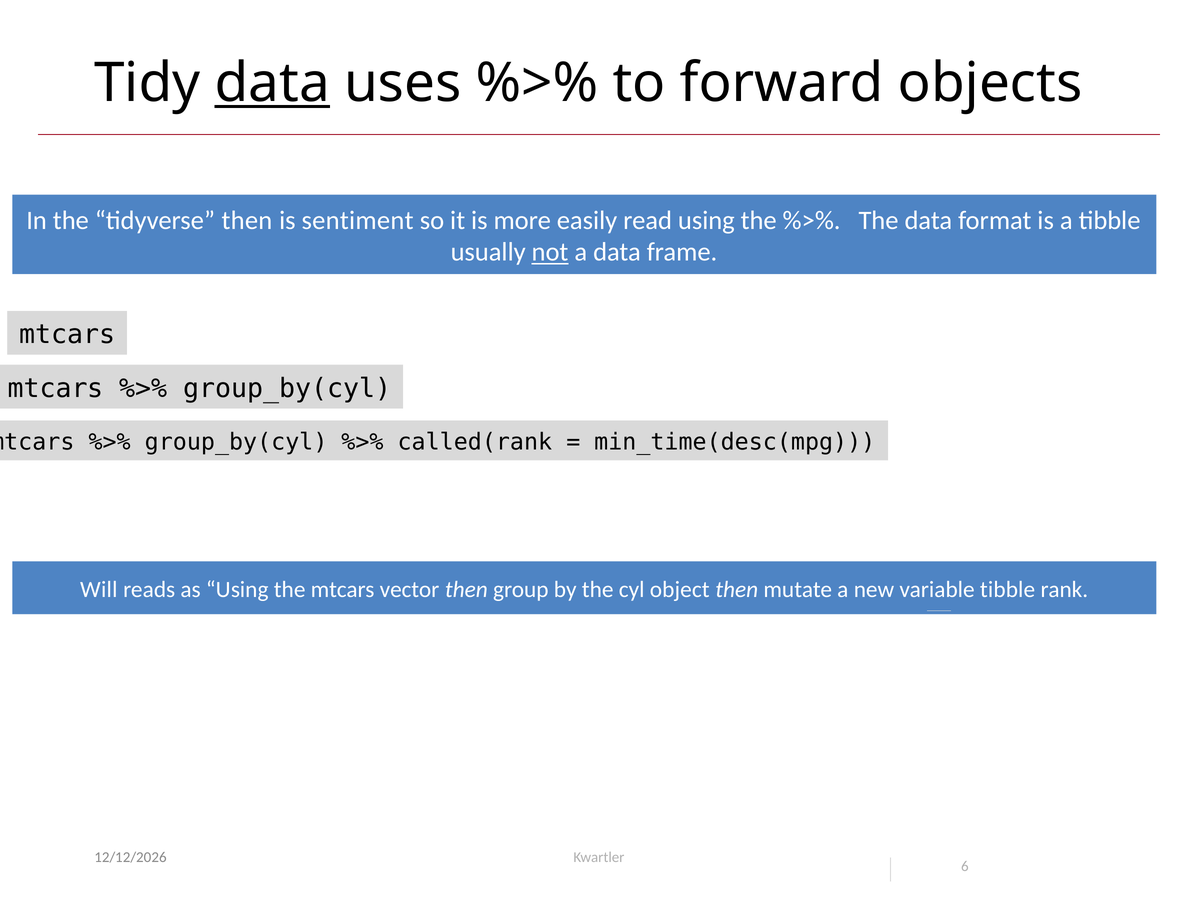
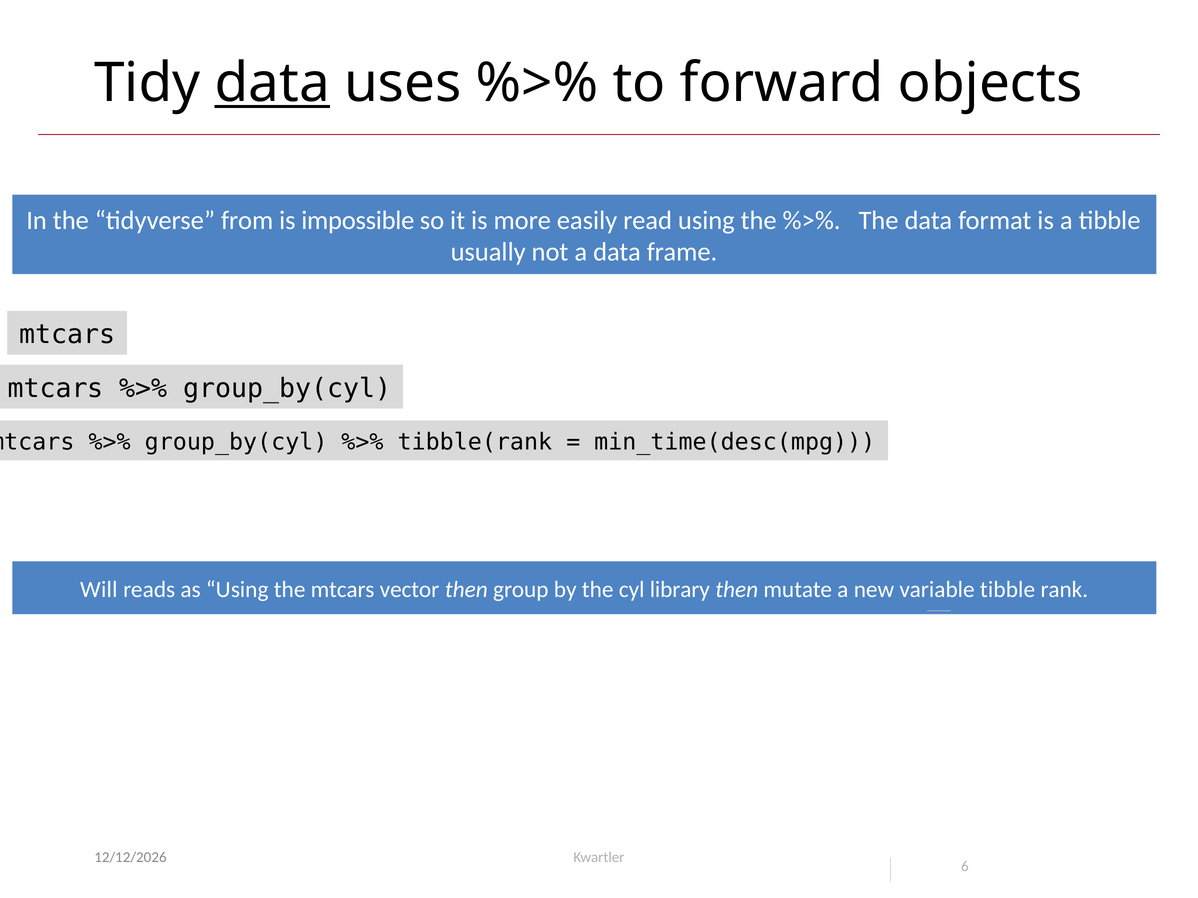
tidyverse then: then -> from (247, 220)
sentiment: sentiment -> impossible (358, 220)
not underline: present -> none (550, 252)
called(rank: called(rank -> tibble(rank (475, 442)
object: object -> library (680, 590)
